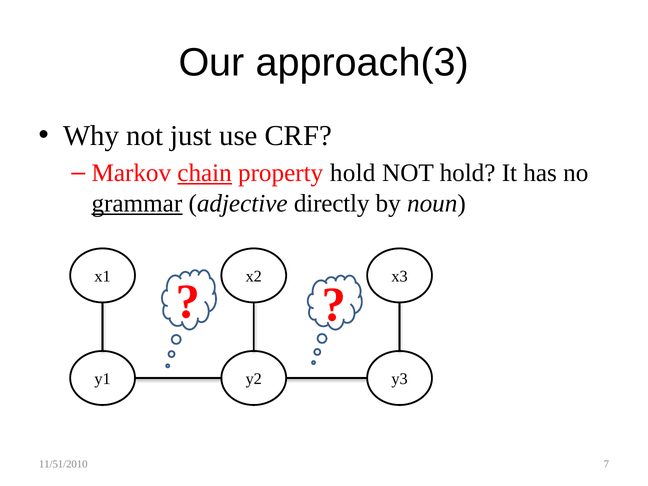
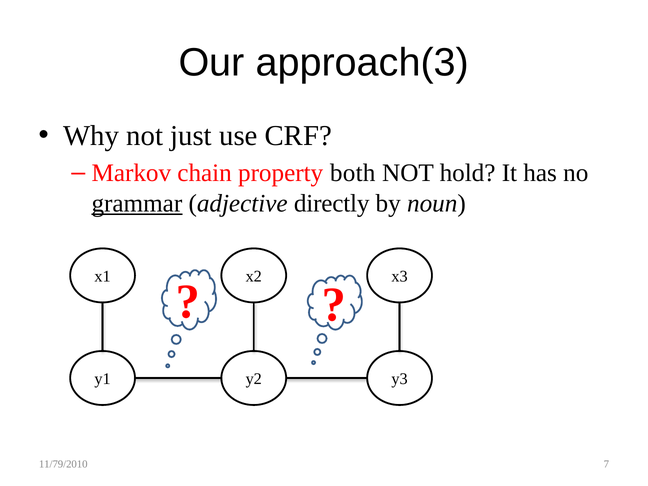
chain underline: present -> none (205, 173)
property hold: hold -> both (353, 173)
11/51/2010: 11/51/2010 -> 11/79/2010 (63, 464)
